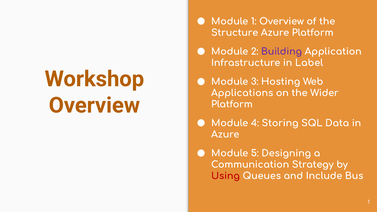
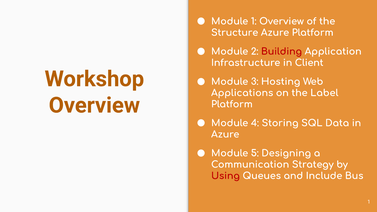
Building colour: purple -> red (281, 52)
Label: Label -> Client (309, 63)
Wider: Wider -> Label (324, 93)
